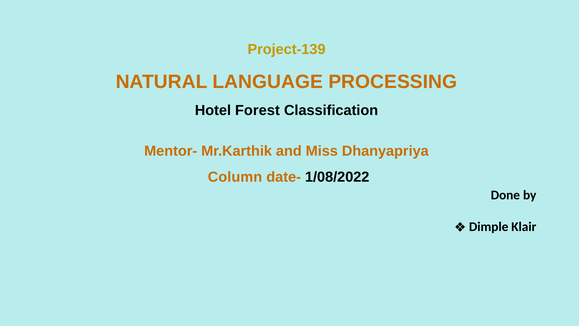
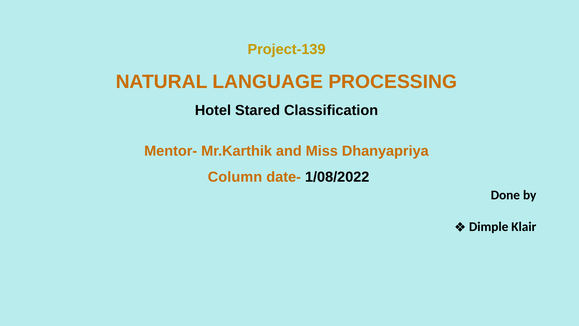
Forest: Forest -> Stared (258, 110)
